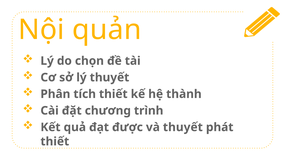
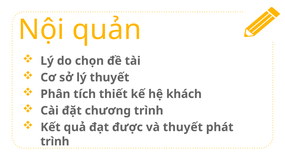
thành: thành -> khách (184, 94)
thiết: thiết -> trình (55, 142)
